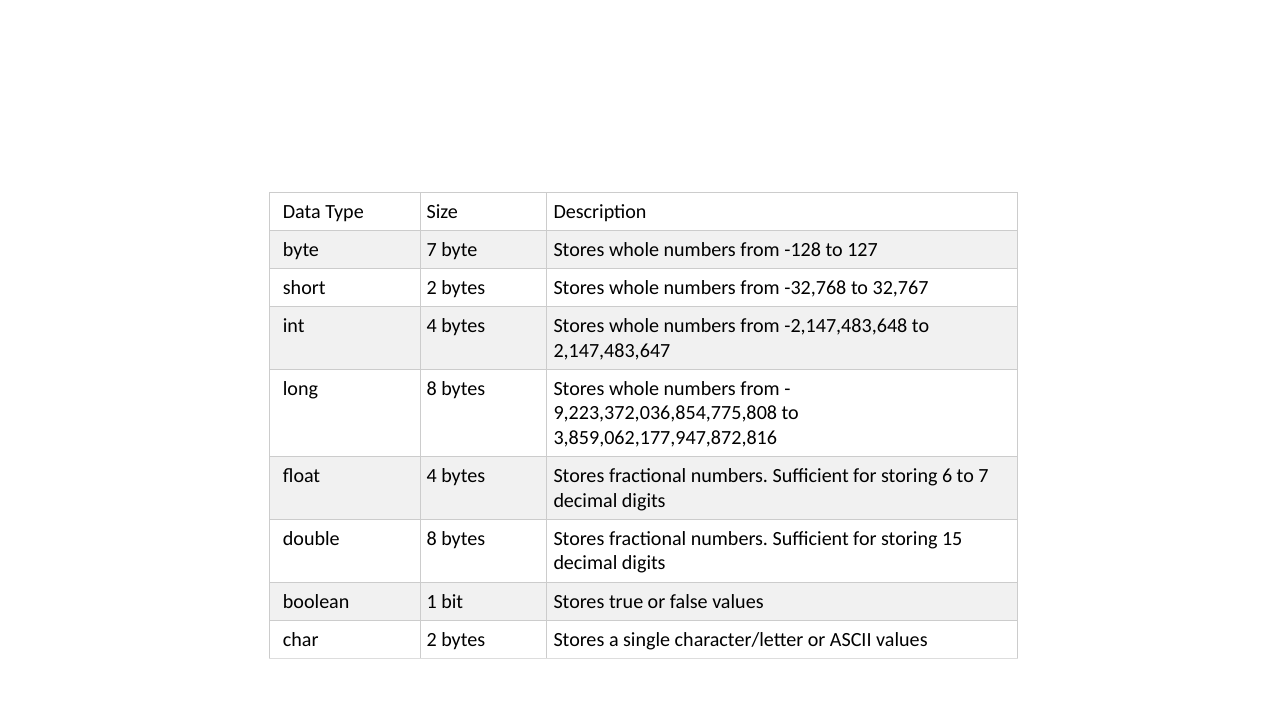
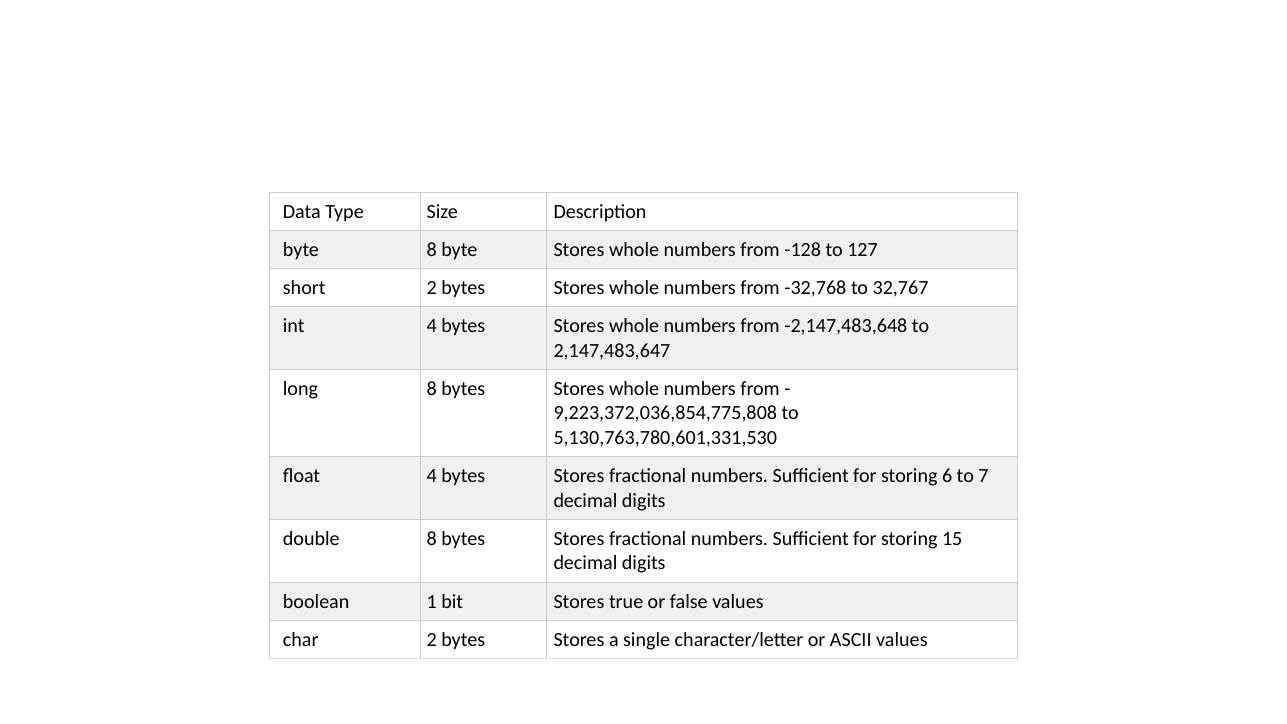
byte 7: 7 -> 8 (432, 250)
3,859,062,177,947,872,816: 3,859,062,177,947,872,816 -> 5,130,763,780,601,331,530 (665, 438)
